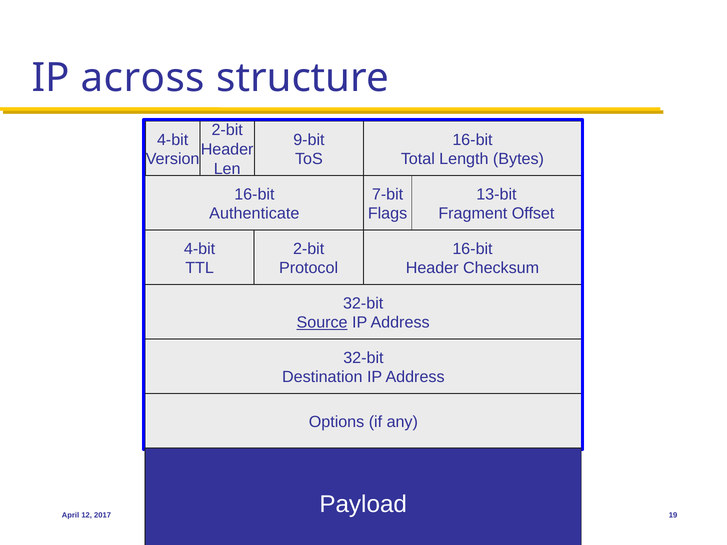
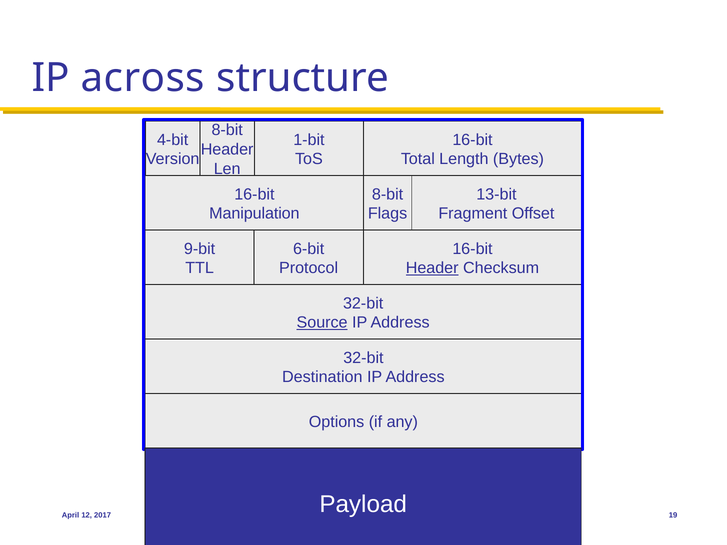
2-bit: 2-bit -> 8-bit (227, 130)
9-bit: 9-bit -> 1-bit (309, 140)
7-bit: 7-bit -> 8-bit (388, 194)
Authenticate: Authenticate -> Manipulation (254, 214)
4-bit: 4-bit -> 9-bit (200, 249)
2-bit: 2-bit -> 6-bit (309, 249)
Header underline: none -> present (432, 268)
